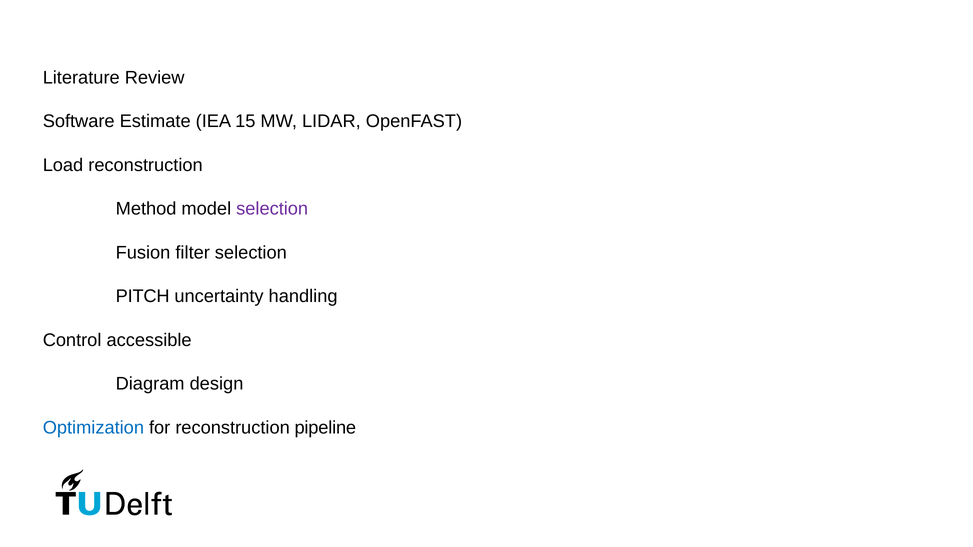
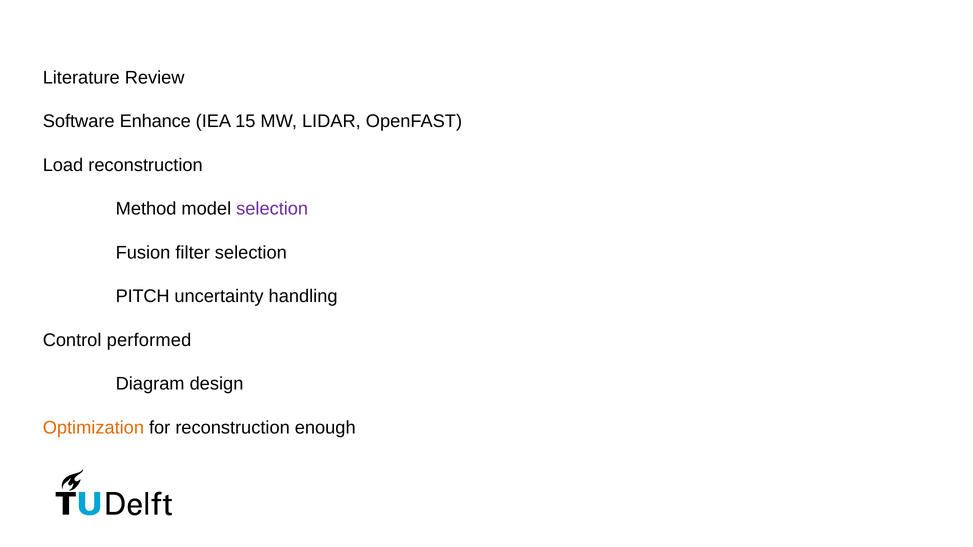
Estimate: Estimate -> Enhance (155, 121)
accessible: accessible -> performed (149, 340)
Optimization colour: blue -> orange (93, 428)
pipeline: pipeline -> enough (325, 428)
